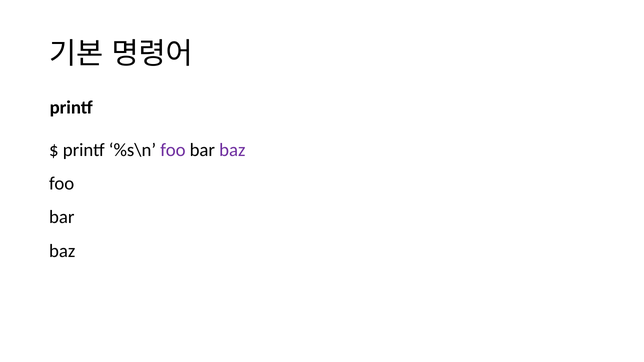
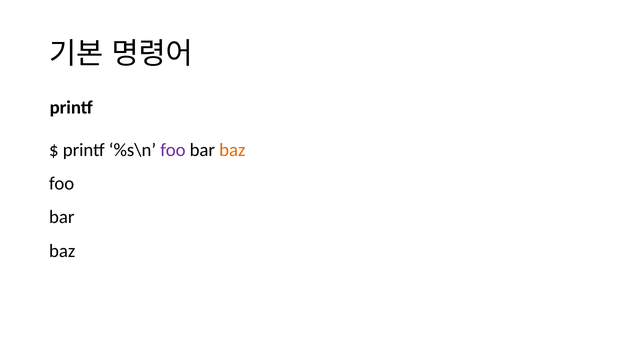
baz colour: purple -> orange (232, 150)
